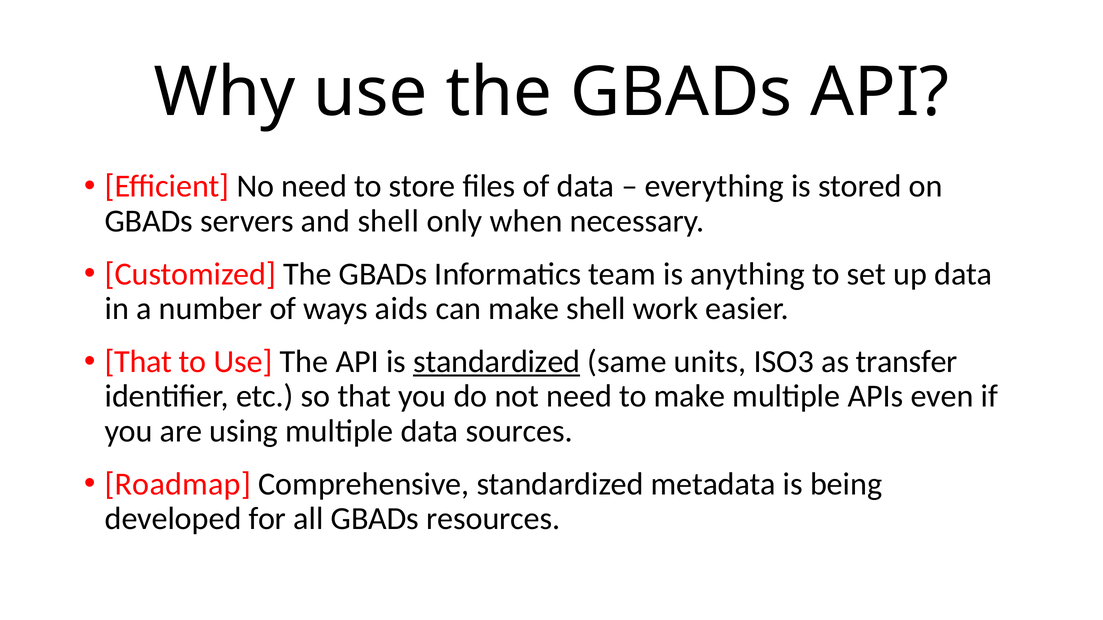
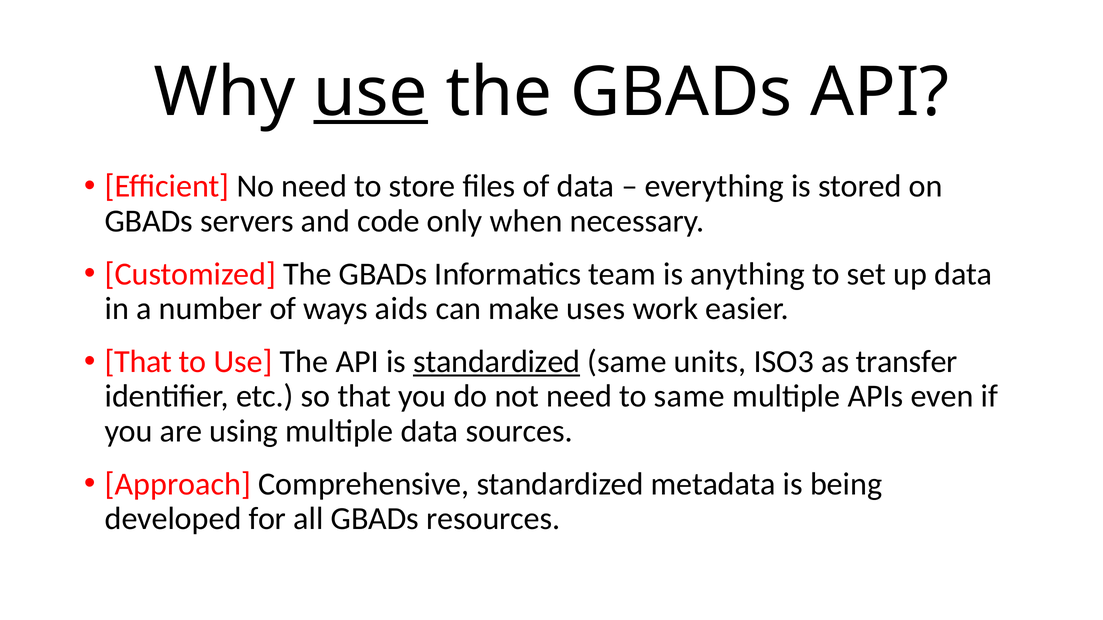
use underline: none -> present (371, 93)
and shell: shell -> code (389, 221)
make shell: shell -> uses (596, 309)
to make: make -> same (689, 397)
Roadmap: Roadmap -> Approach (178, 484)
